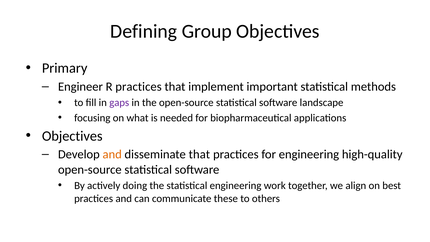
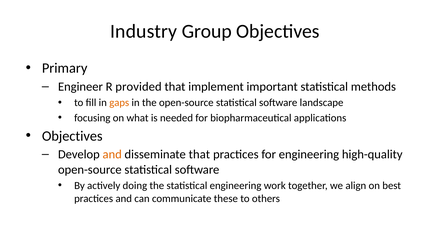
Defining: Defining -> Industry (144, 31)
R practices: practices -> provided (139, 87)
gaps colour: purple -> orange (119, 103)
